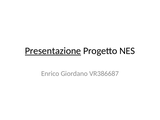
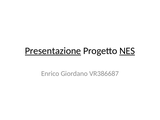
NES underline: none -> present (127, 51)
